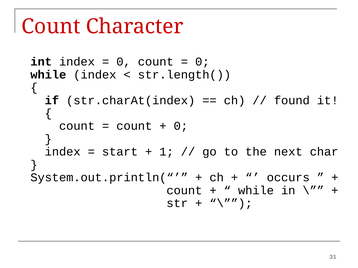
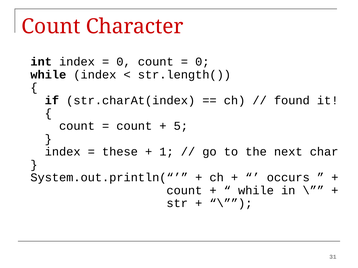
0: 0 -> 5 (181, 126)
start: start -> these (120, 152)
